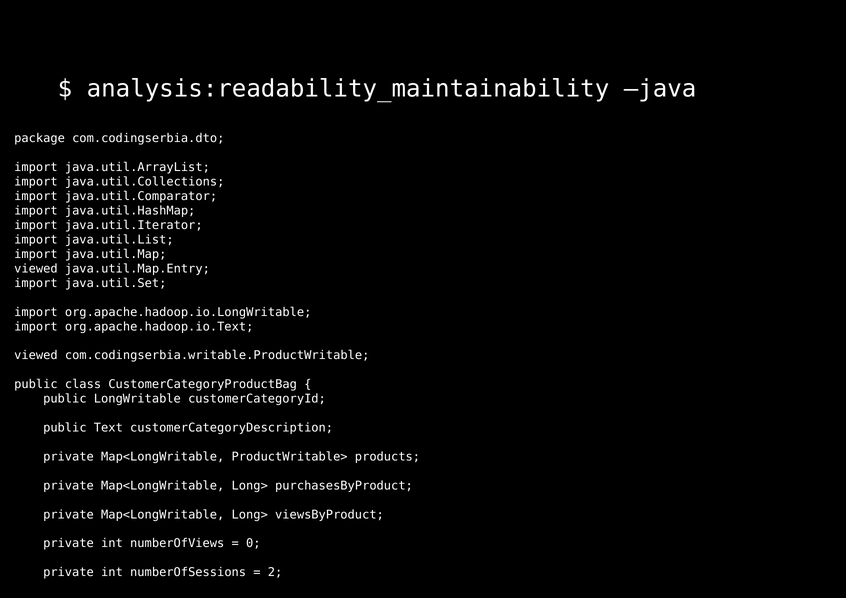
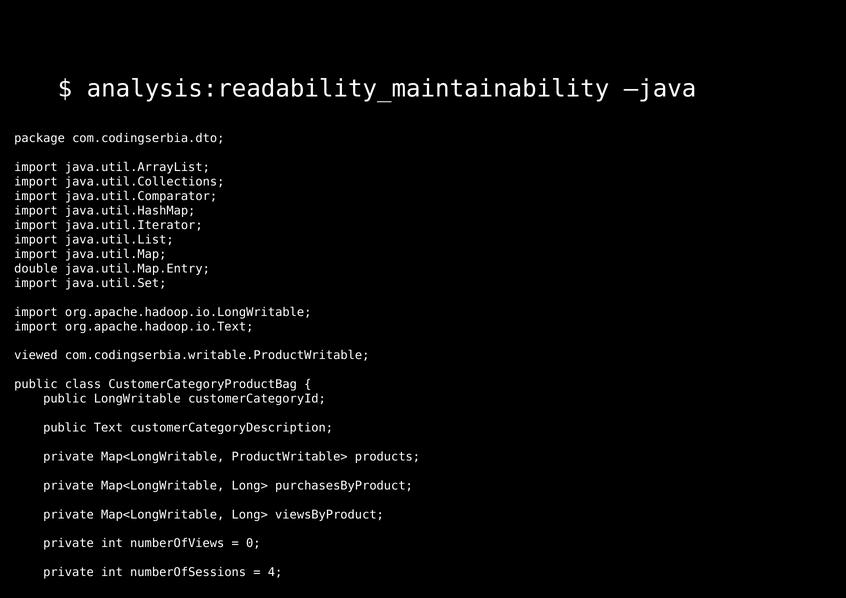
viewed: viewed -> double (36, 269)
2: 2 -> 4 (275, 573)
